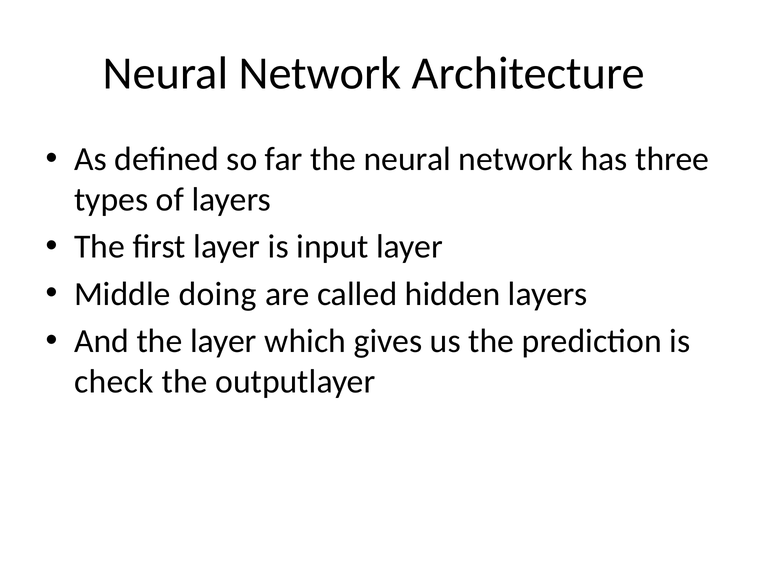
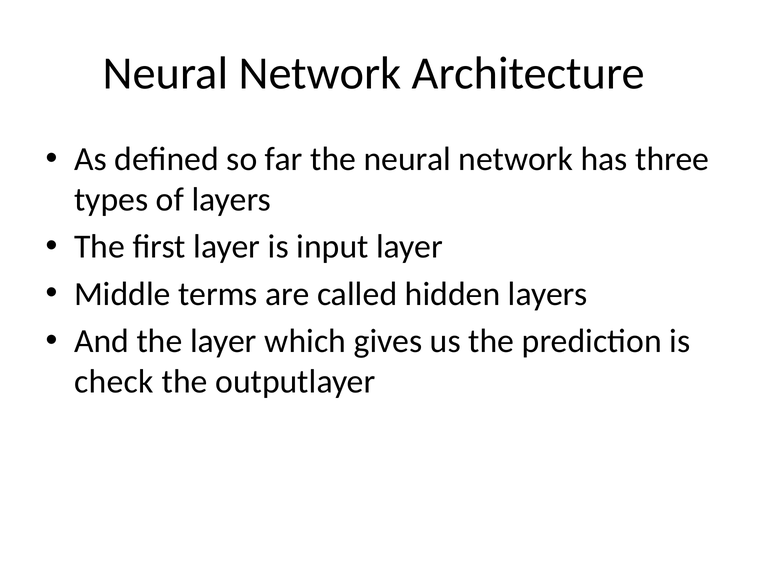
doing: doing -> terms (218, 294)
